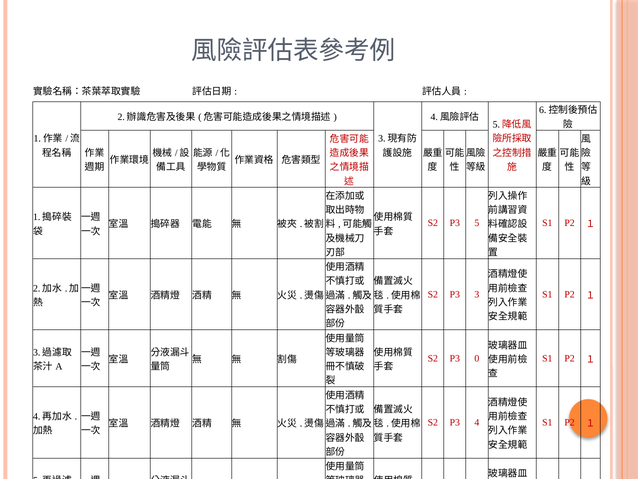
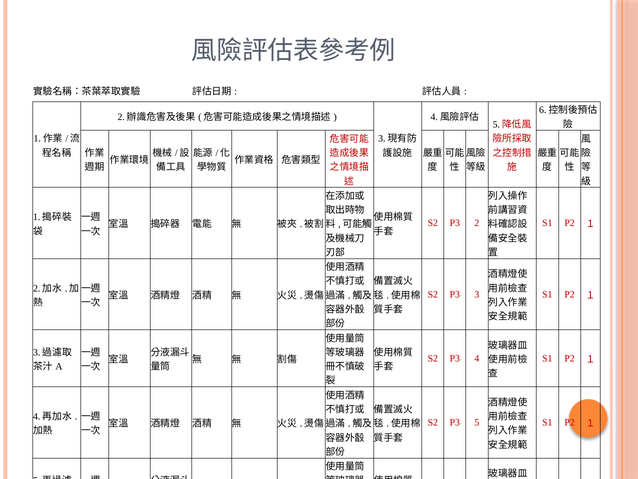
5: 5 -> 2 (477, 223)
0: 0 -> 4 (477, 358)
4: 4 -> 5 (477, 422)
